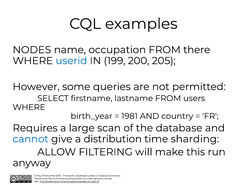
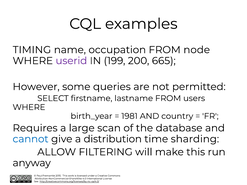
NODES: NODES -> TIMING (32, 50)
there: there -> node (197, 50)
userid colour: blue -> purple (71, 61)
205: 205 -> 665 (164, 61)
